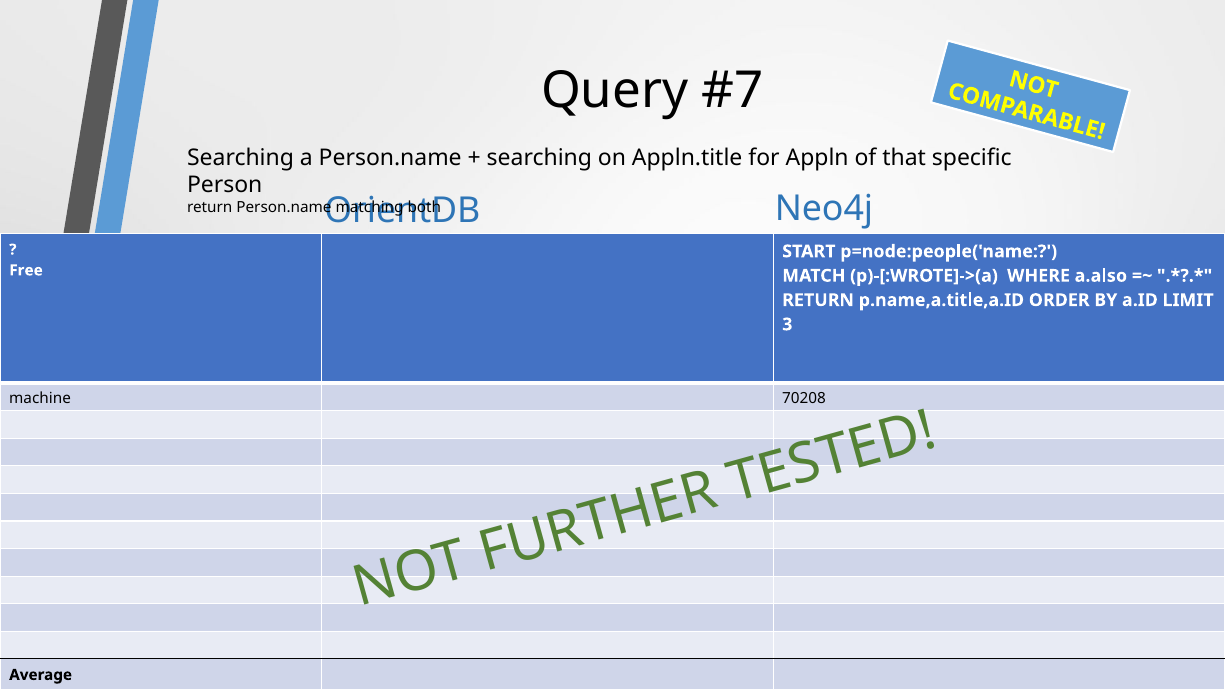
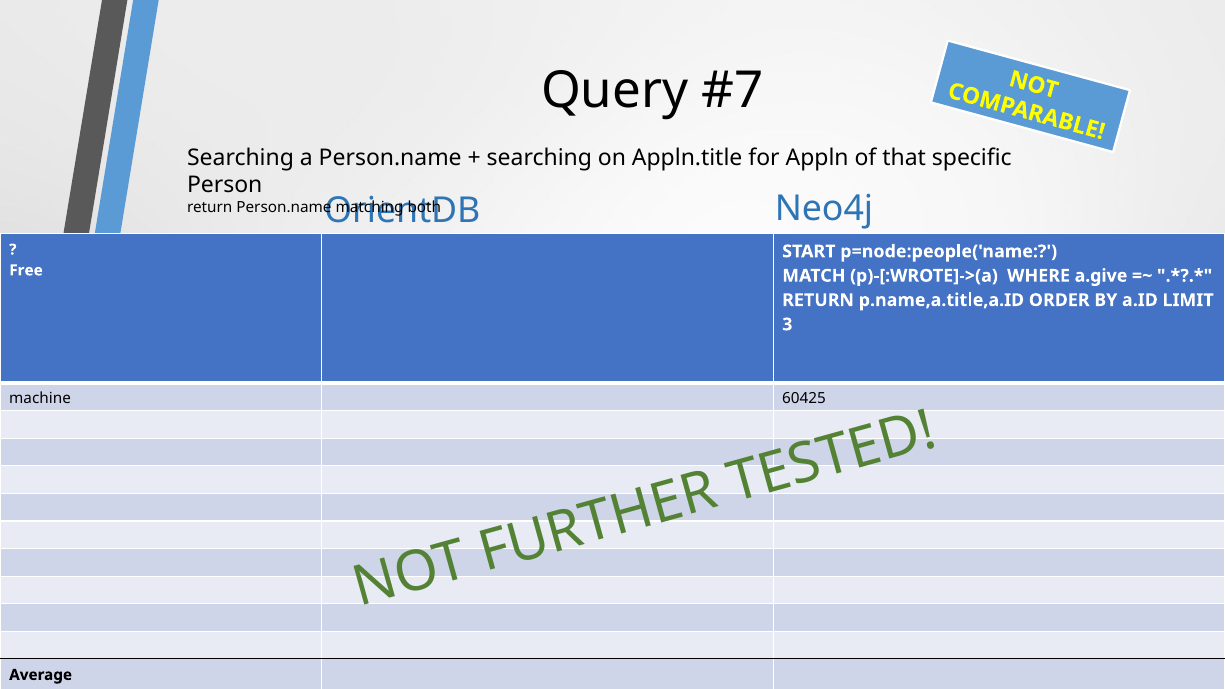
a.also: a.also -> a.give (1101, 276)
70208: 70208 -> 60425 (804, 399)
